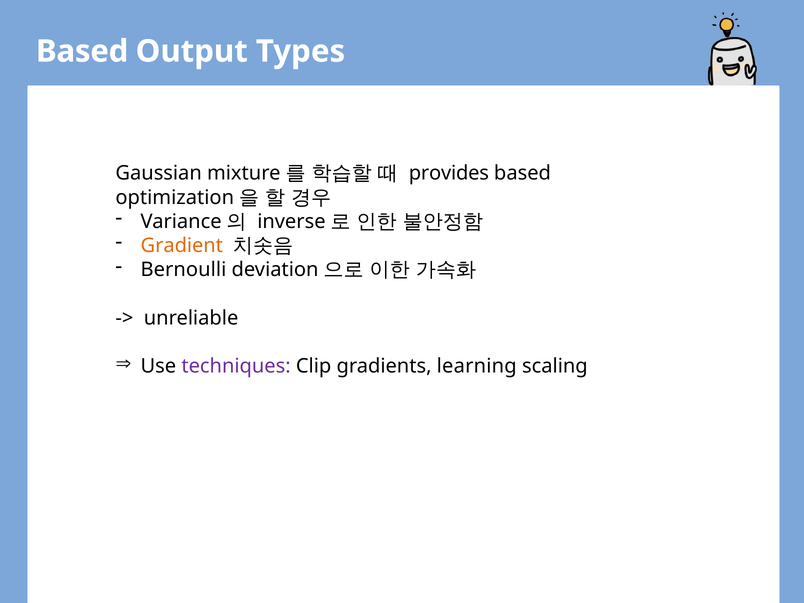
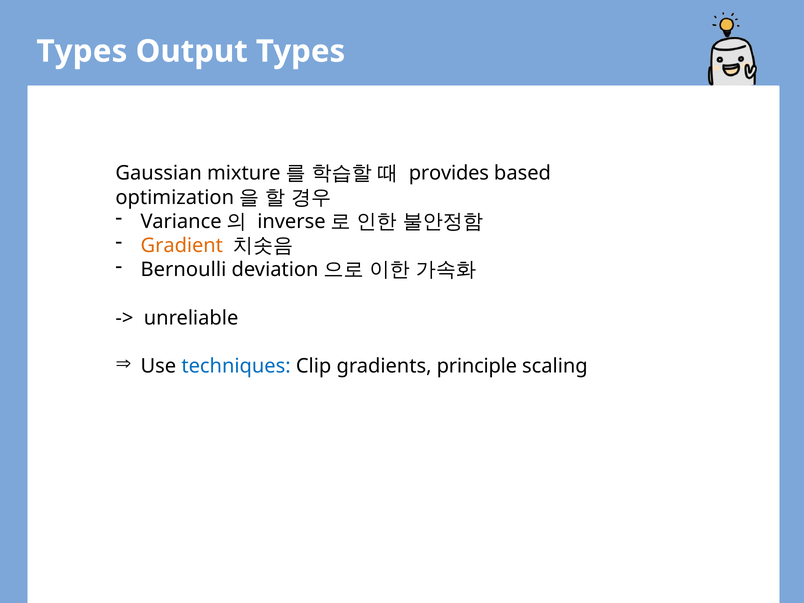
Based: Based -> Types (82, 51)
techniques colour: purple -> blue (236, 366)
learning: learning -> principle (477, 366)
